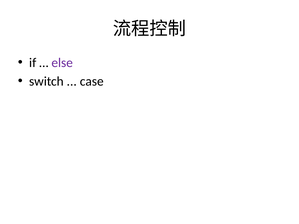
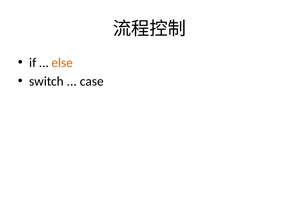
else colour: purple -> orange (62, 63)
